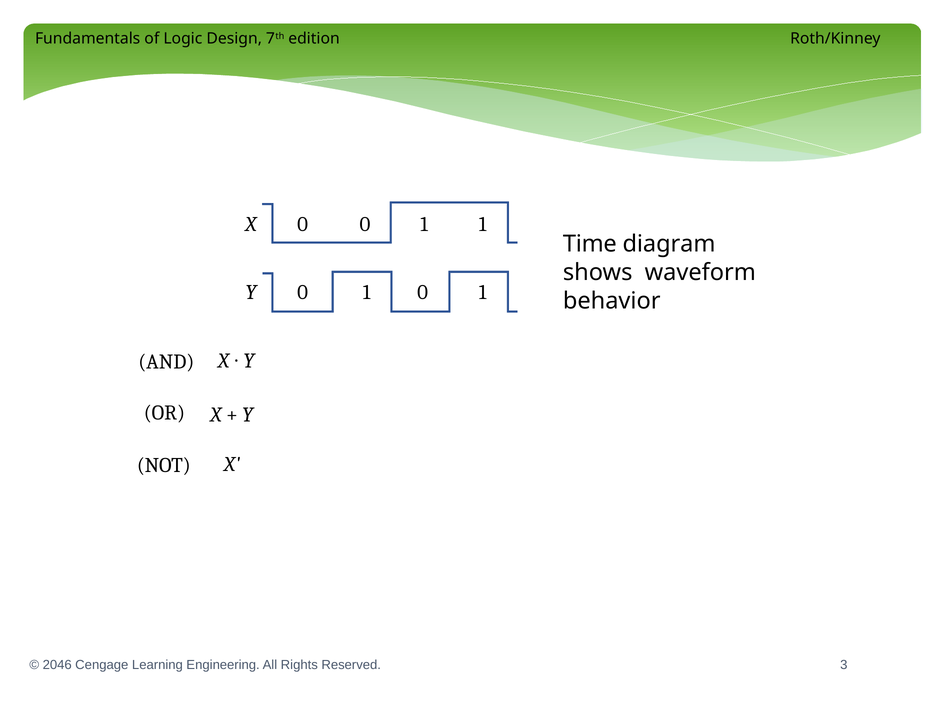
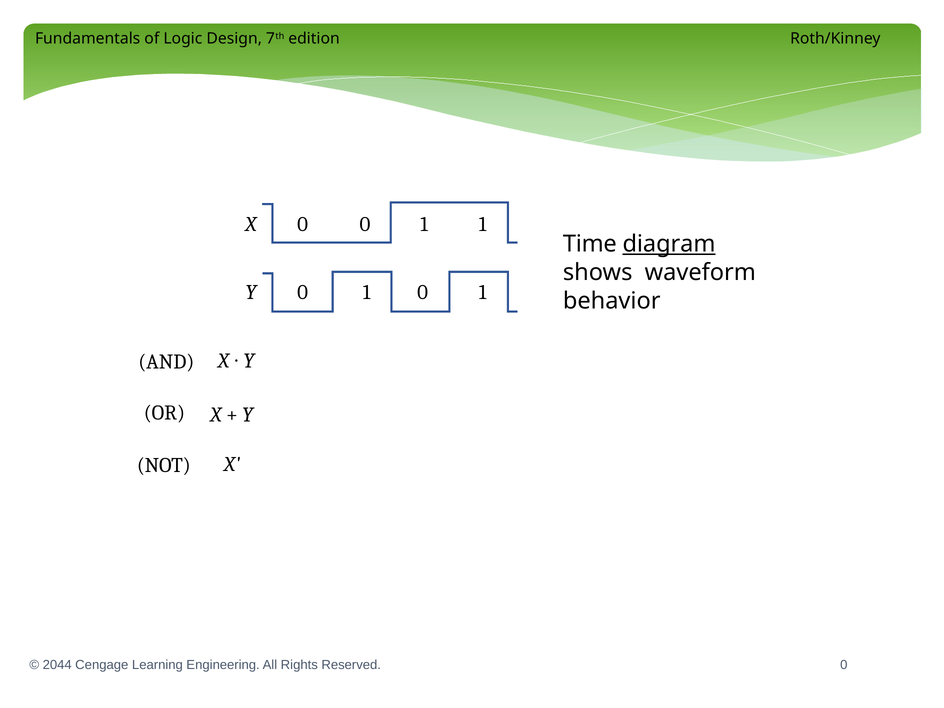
diagram underline: none -> present (669, 244)
2046: 2046 -> 2044 (57, 665)
Reserved 3: 3 -> 0 (844, 665)
